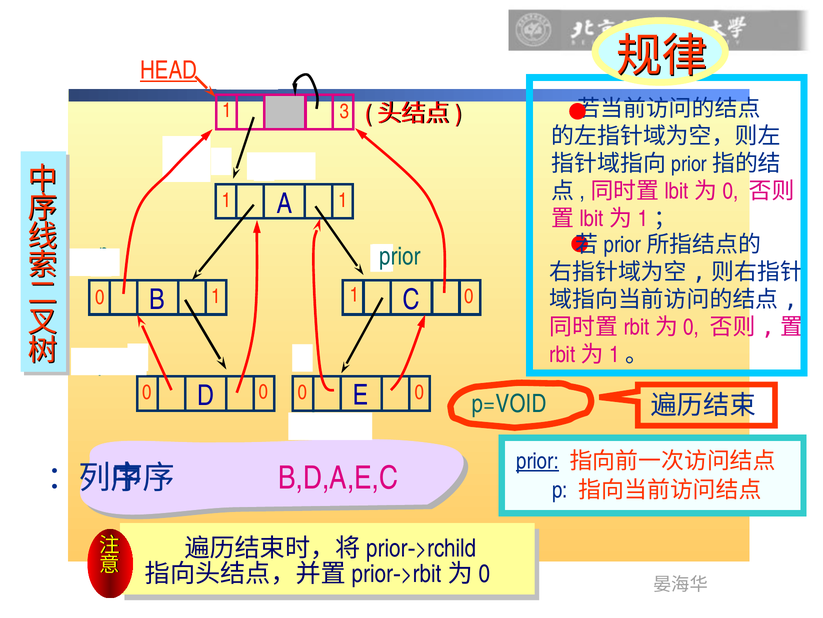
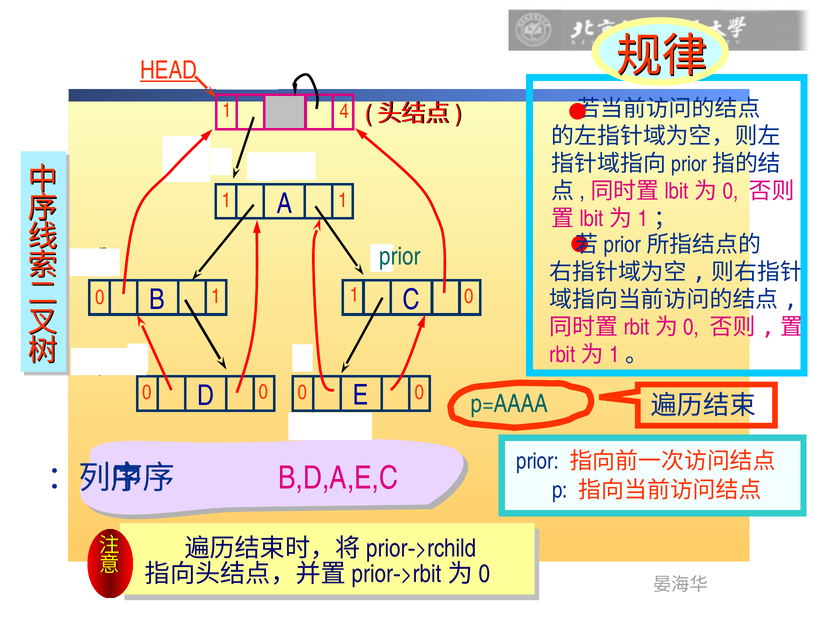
3: 3 -> 4 (345, 111)
p=VOID: p=VOID -> p=AAAA (509, 403)
prior underline: present -> none (538, 460)
